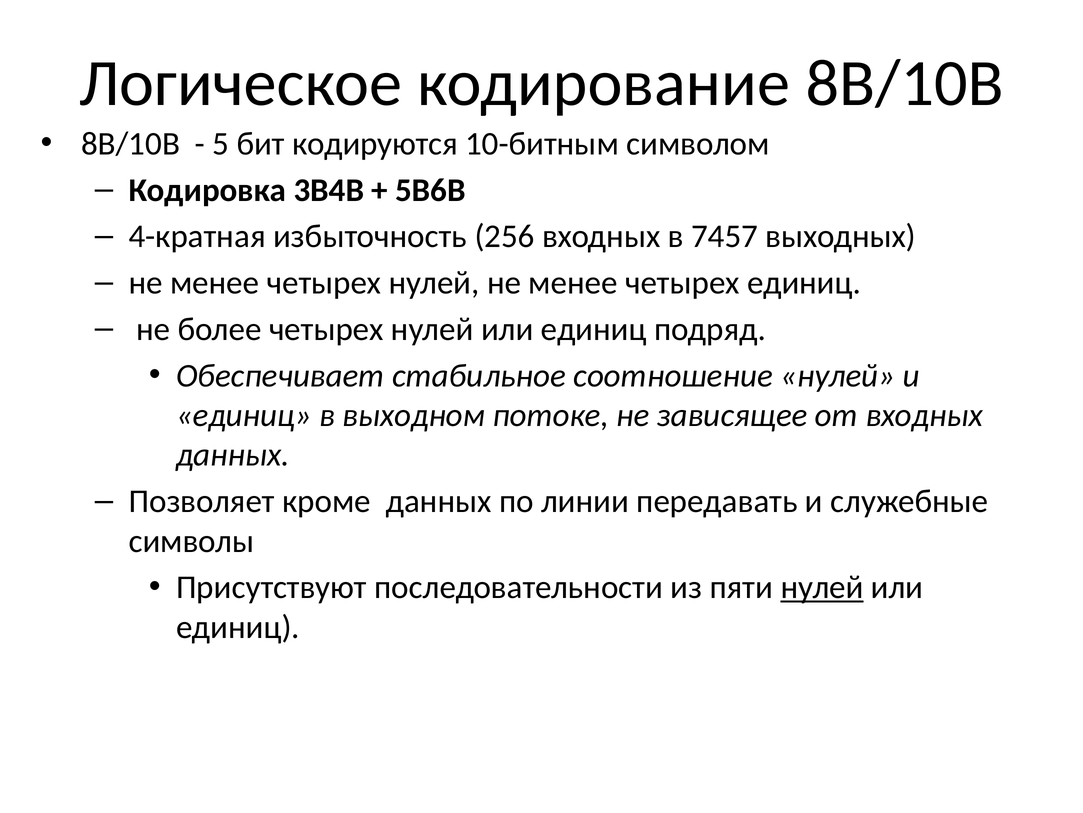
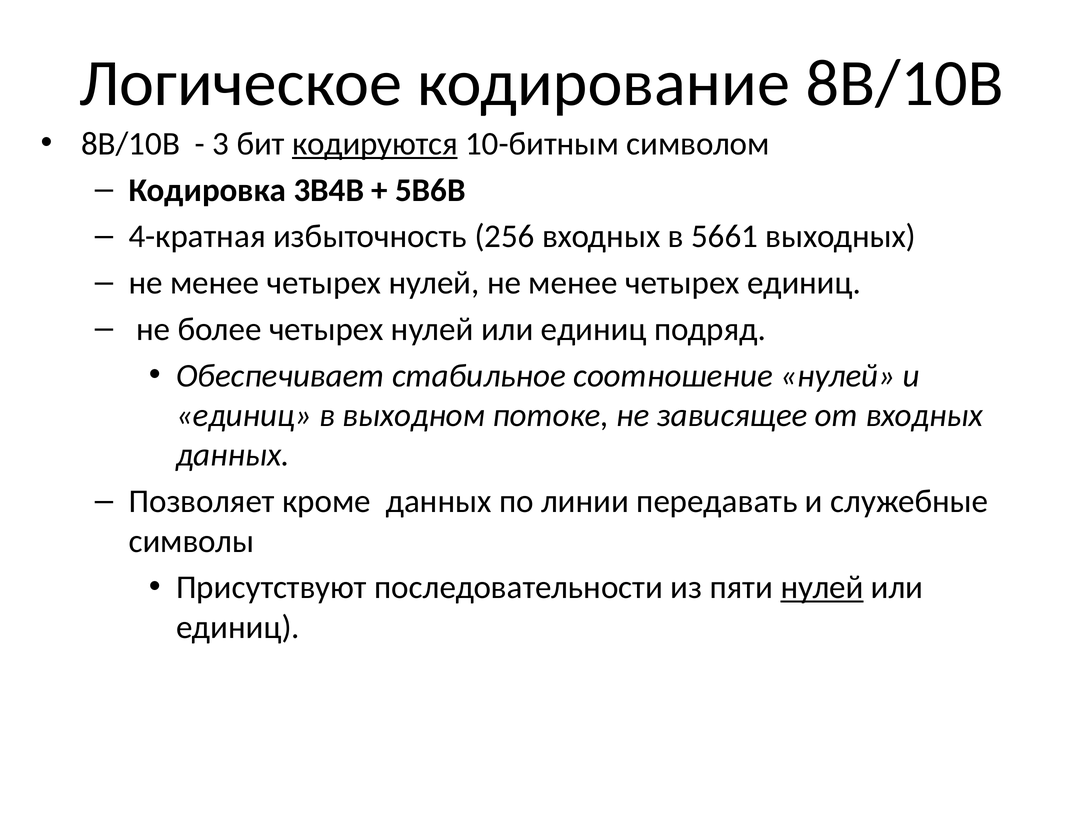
5: 5 -> 3 (221, 144)
кодируются underline: none -> present (375, 144)
7457: 7457 -> 5661 (725, 236)
